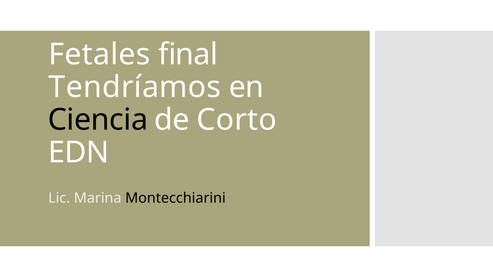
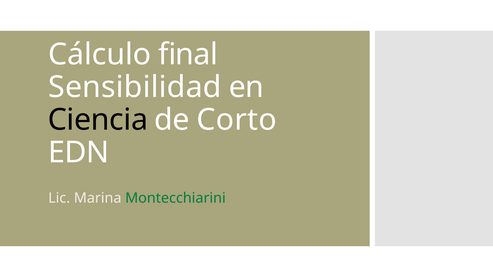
Fetales: Fetales -> Cálculo (100, 55)
Tendríamos: Tendríamos -> Sensibilidad (135, 87)
Montecchiarini colour: black -> green (175, 198)
